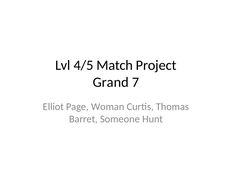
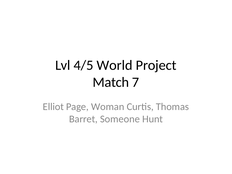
Match: Match -> World (115, 65)
Grand: Grand -> Match (111, 82)
